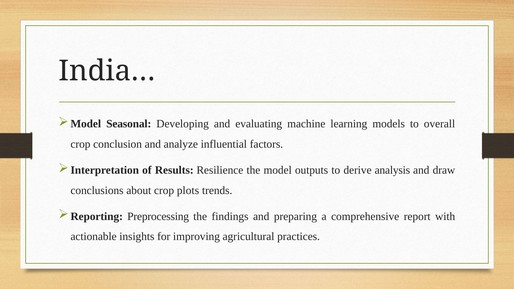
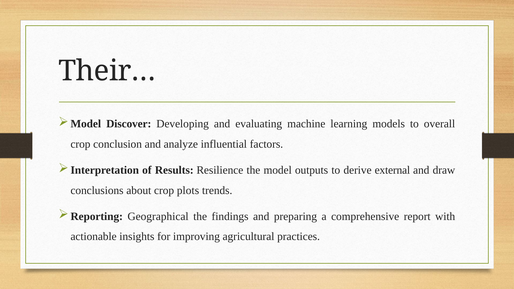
India…: India… -> Their… (107, 71)
Seasonal: Seasonal -> Discover (129, 124)
analysis: analysis -> external (392, 170)
Preprocessing: Preprocessing -> Geographical (158, 216)
